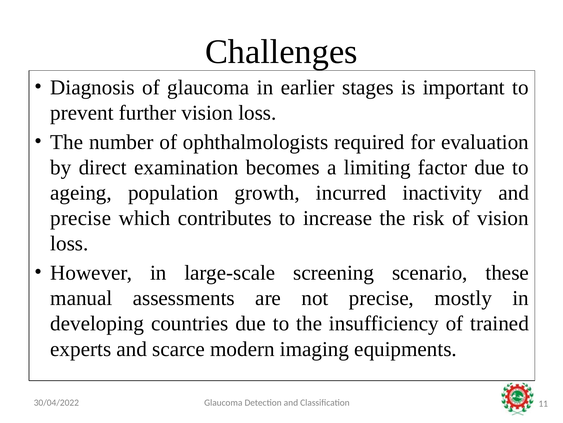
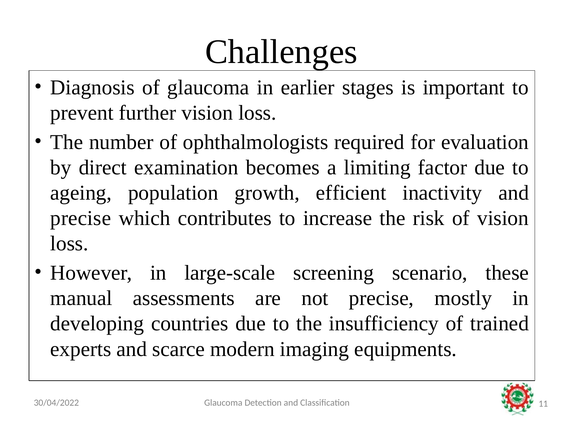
incurred: incurred -> efficient (351, 193)
